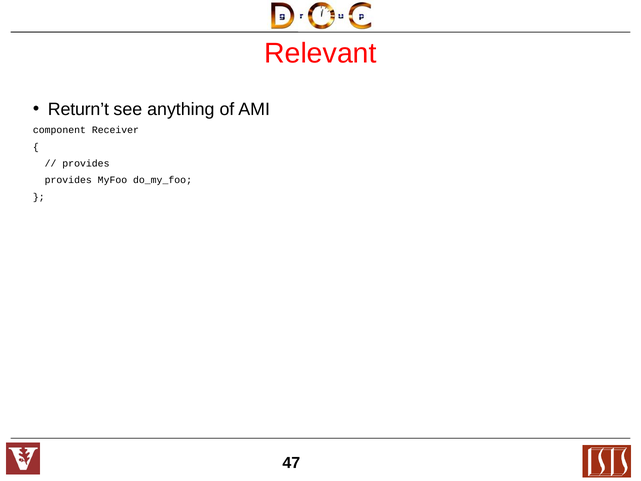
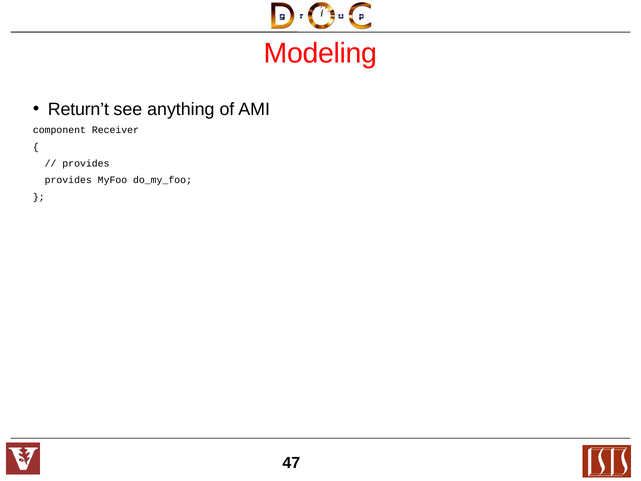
Relevant: Relevant -> Modeling (321, 53)
